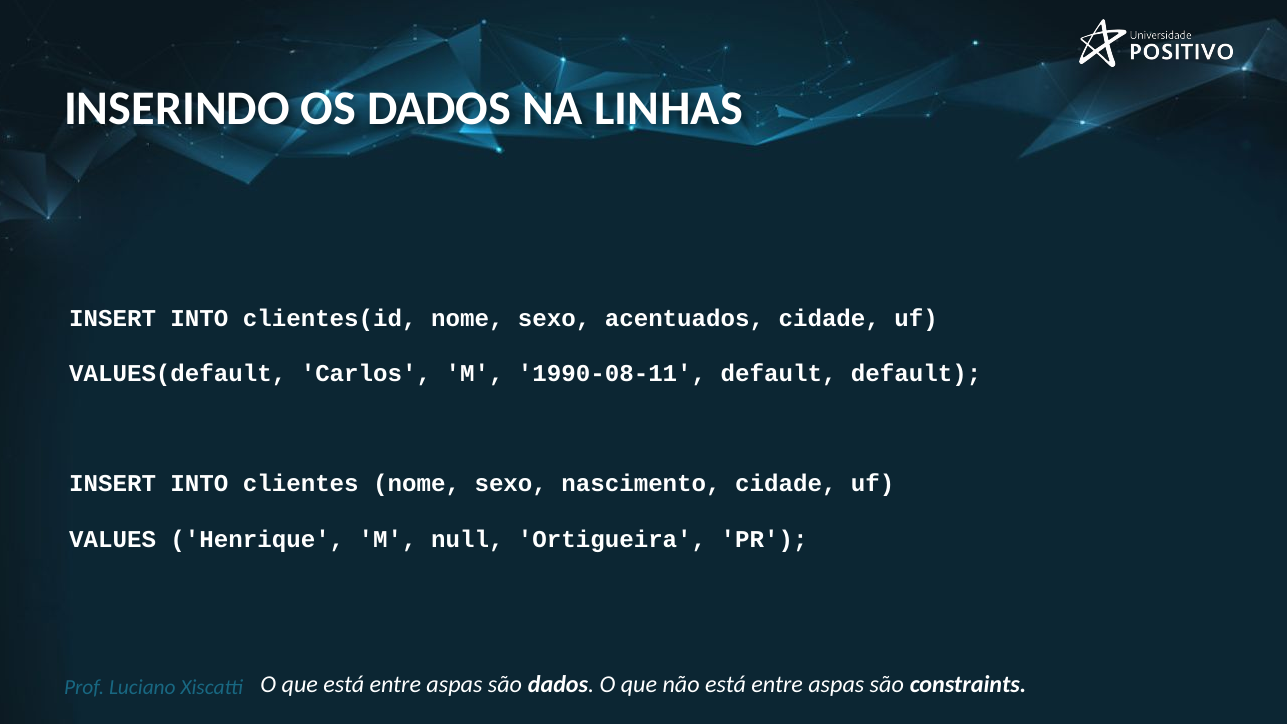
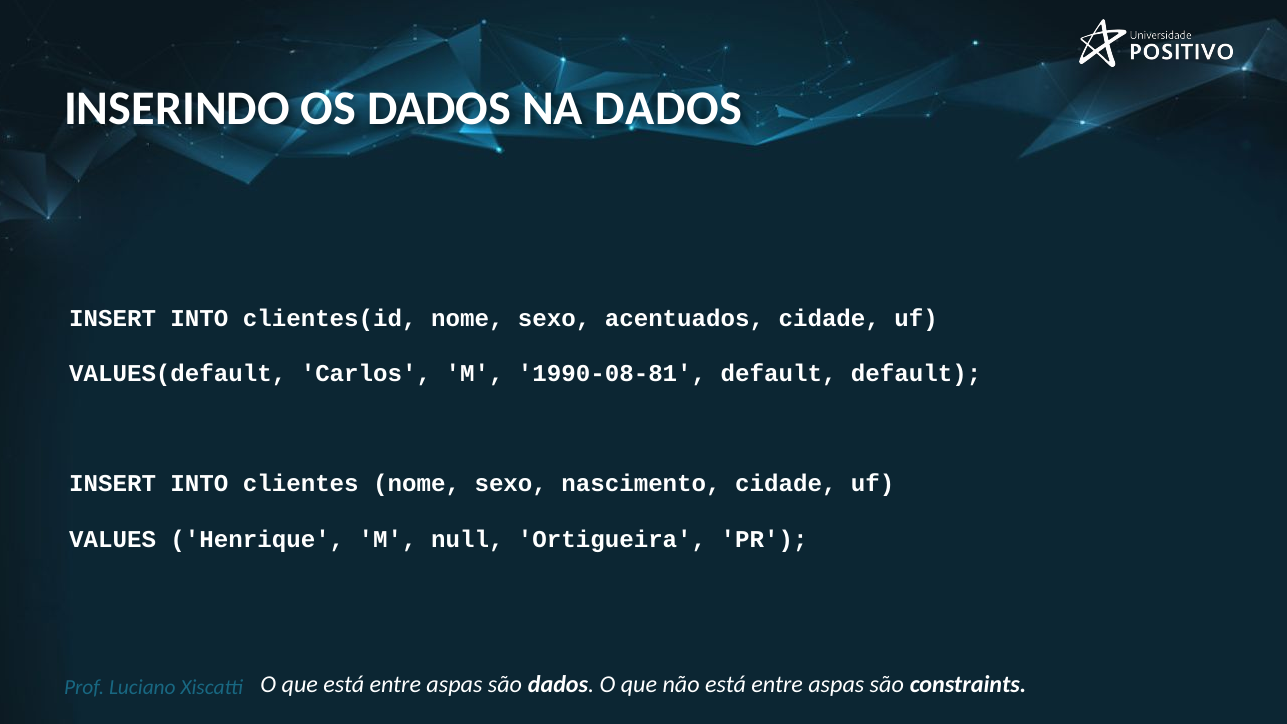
NA LINHAS: LINHAS -> DADOS (669, 108)
1990-08-11: 1990-08-11 -> 1990-08-81 (612, 374)
